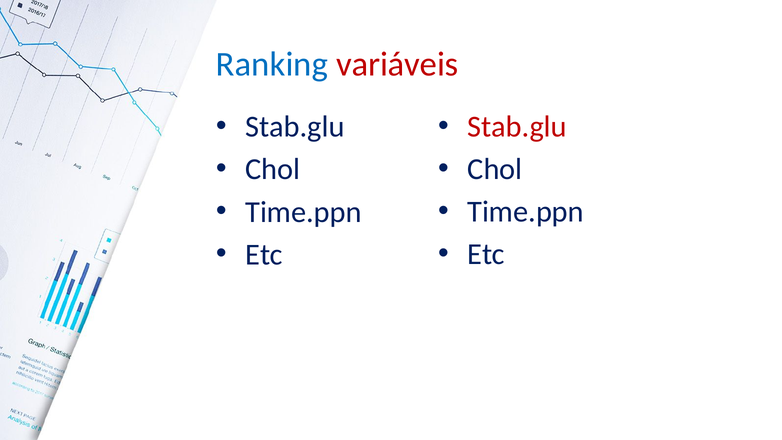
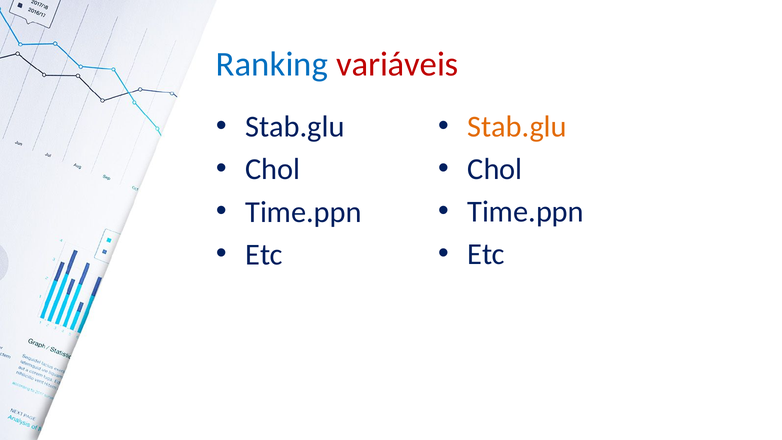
Stab.glu colour: red -> orange (517, 127)
